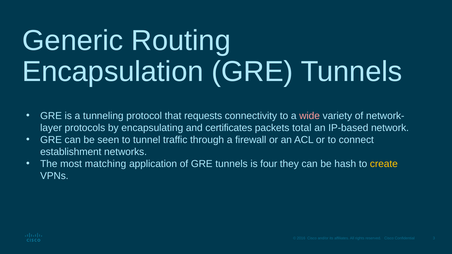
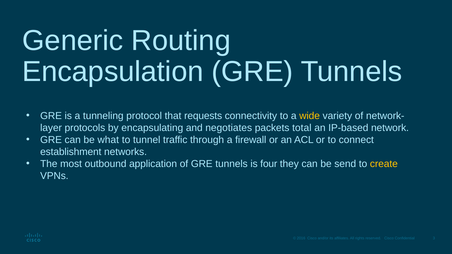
wide colour: pink -> yellow (310, 116)
certificates: certificates -> negotiates (229, 128)
seen: seen -> what (108, 140)
matching: matching -> outbound (106, 164)
hash: hash -> send (345, 164)
